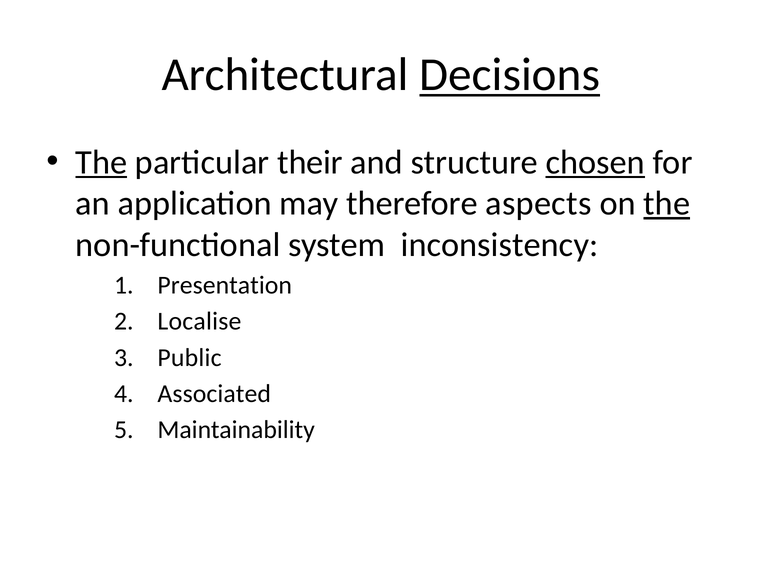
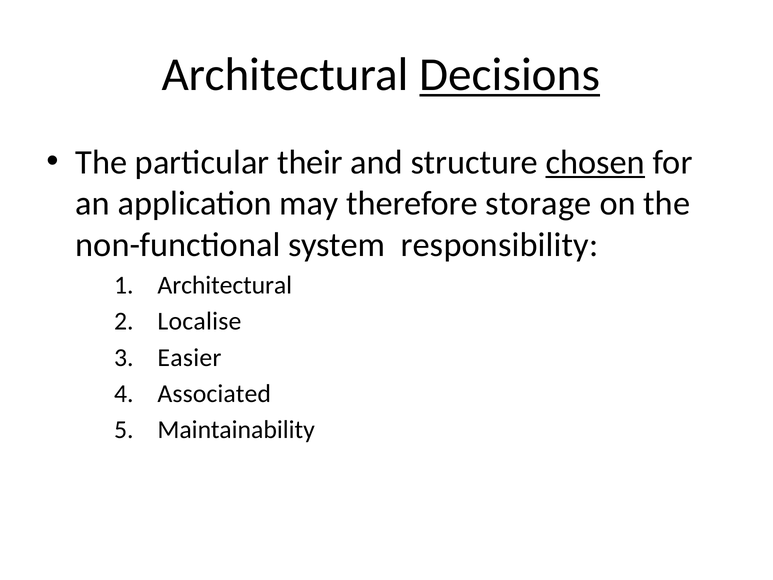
The underline: present -> none (101, 162)
aspects: aspects -> storage (538, 203)
the underline: present -> none (667, 203)
inconsistency: inconsistency -> responsibility (499, 245)
Presentation: Presentation -> Architectural (225, 285)
Public: Public -> Easier (189, 357)
